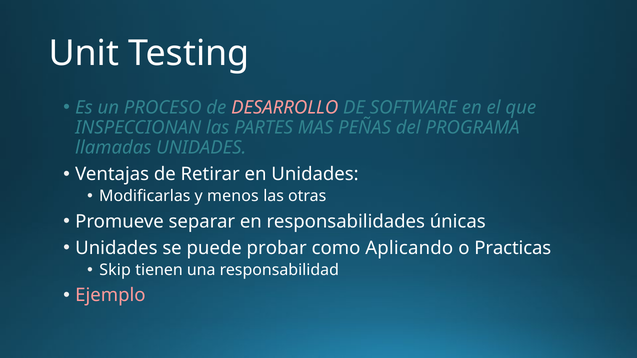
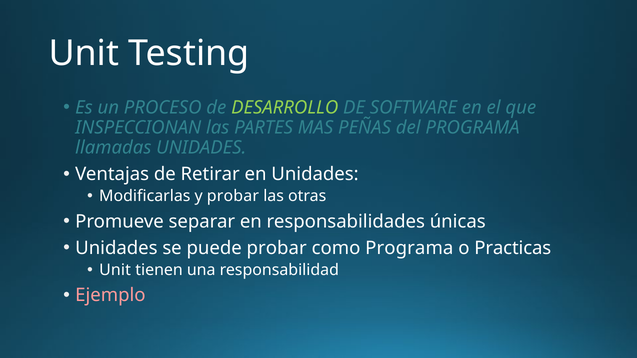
DESARROLLO colour: pink -> light green (285, 108)
y menos: menos -> probar (233, 196)
como Aplicando: Aplicando -> Programa (409, 248)
Skip: Skip -> Unit (115, 270)
